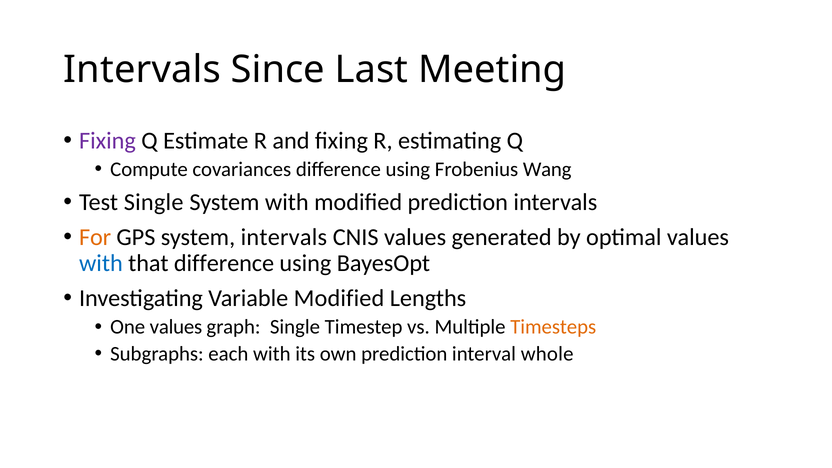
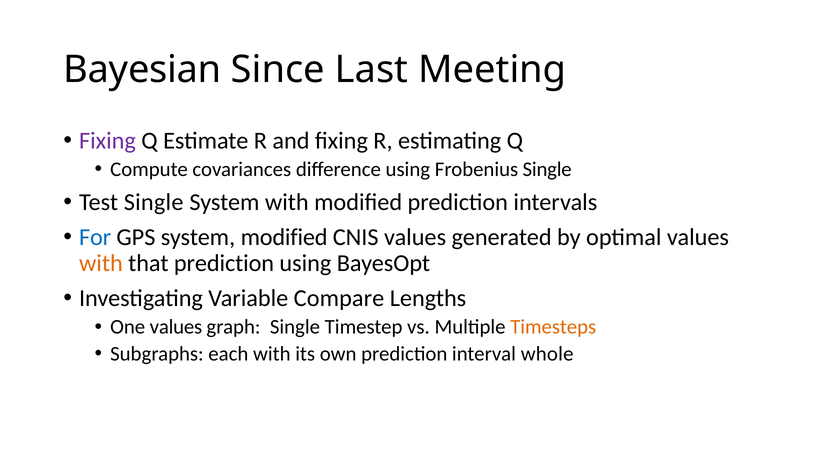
Intervals: Intervals -> Bayesian (142, 70)
Frobenius Wang: Wang -> Single (547, 169)
For colour: orange -> blue (95, 237)
system intervals: intervals -> modified (284, 237)
with colour: blue -> orange (101, 263)
that difference: difference -> prediction (224, 263)
Variable Modified: Modified -> Compare (339, 298)
